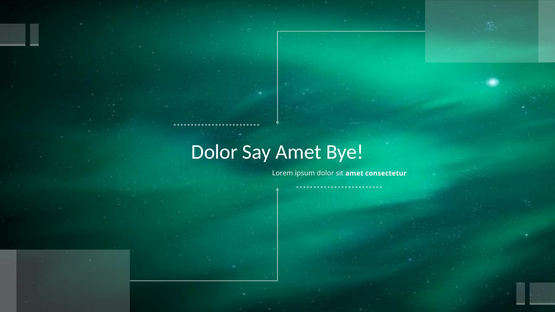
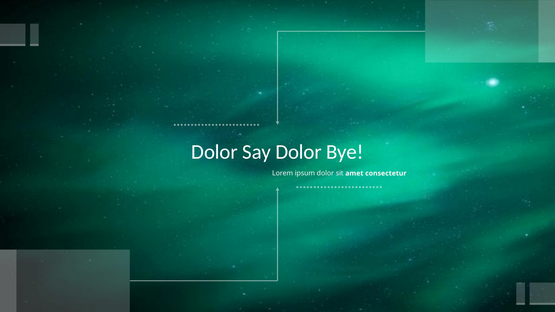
Say Amet: Amet -> Dolor (299, 152)
